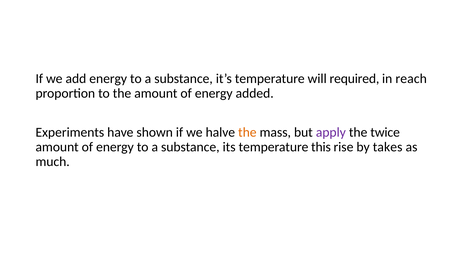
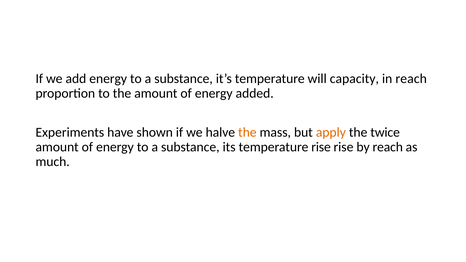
required: required -> capacity (354, 79)
apply colour: purple -> orange (331, 133)
temperature this: this -> rise (321, 147)
by takes: takes -> reach (388, 147)
